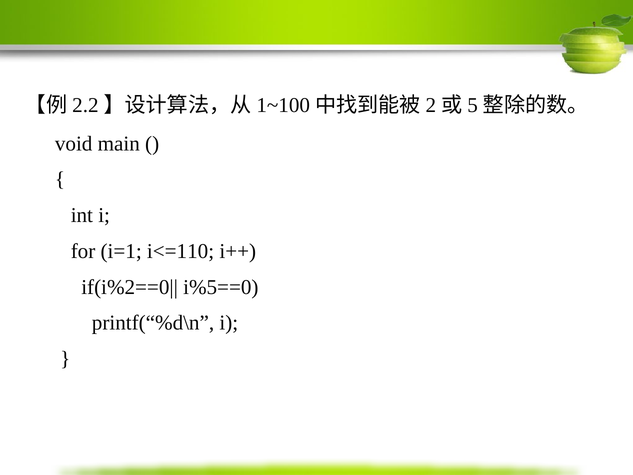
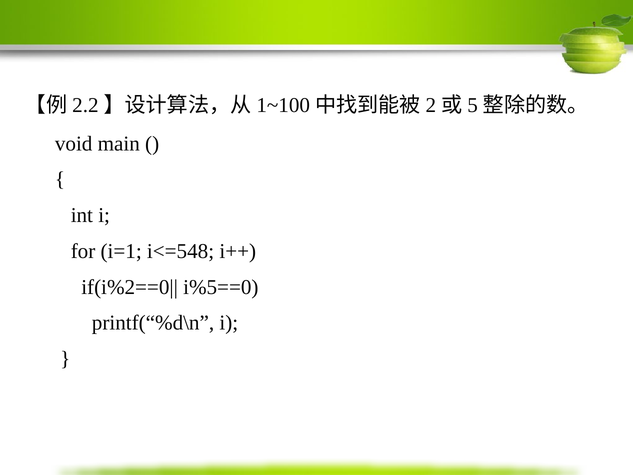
i<=110: i<=110 -> i<=548 (181, 251)
